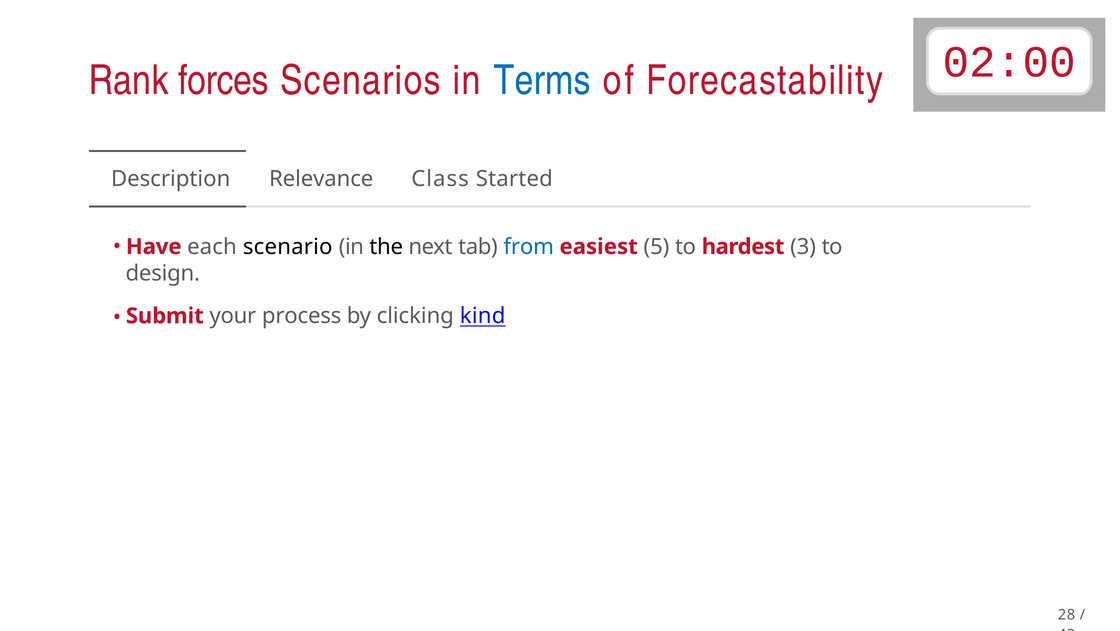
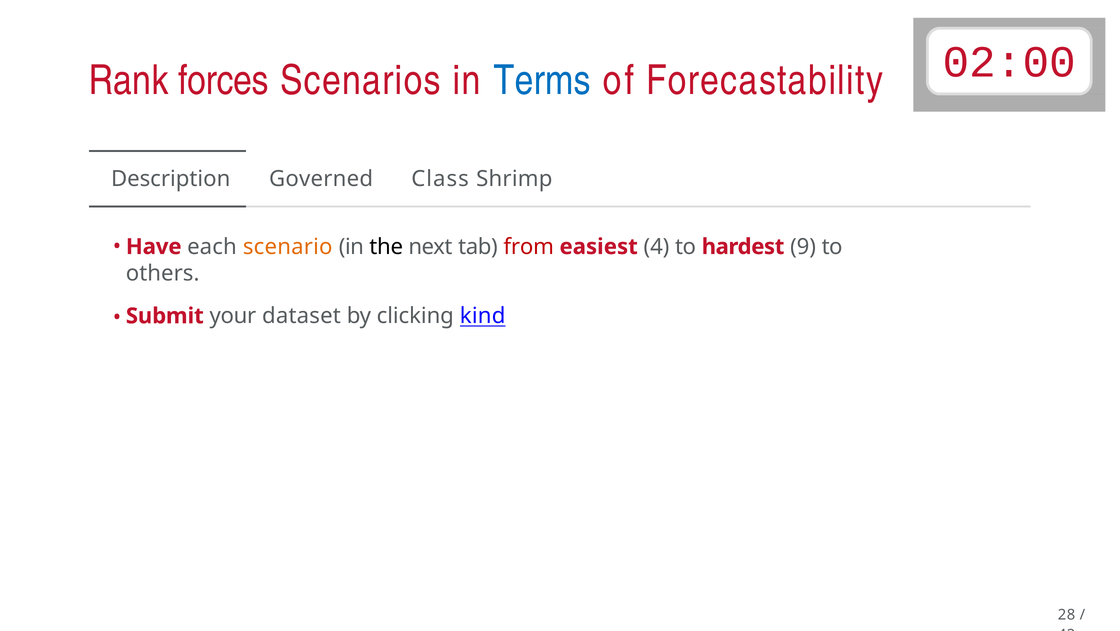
Relevance: Relevance -> Governed (321, 179)
Started: Started -> Shrimp (514, 179)
scenario colour: black -> orange (288, 246)
from colour: blue -> red (529, 246)
5: 5 -> 4 (656, 246)
3: 3 -> 9 (803, 246)
design: design -> others (163, 273)
process: process -> dataset (301, 316)
